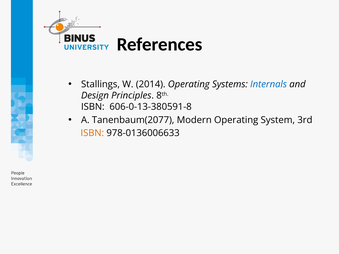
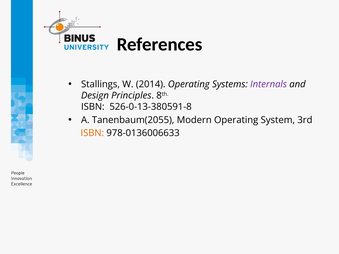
Internals colour: blue -> purple (269, 84)
606-0-13-380591-8: 606-0-13-380591-8 -> 526-0-13-380591-8 (151, 107)
Tanenbaum(2077: Tanenbaum(2077 -> Tanenbaum(2055 (133, 120)
